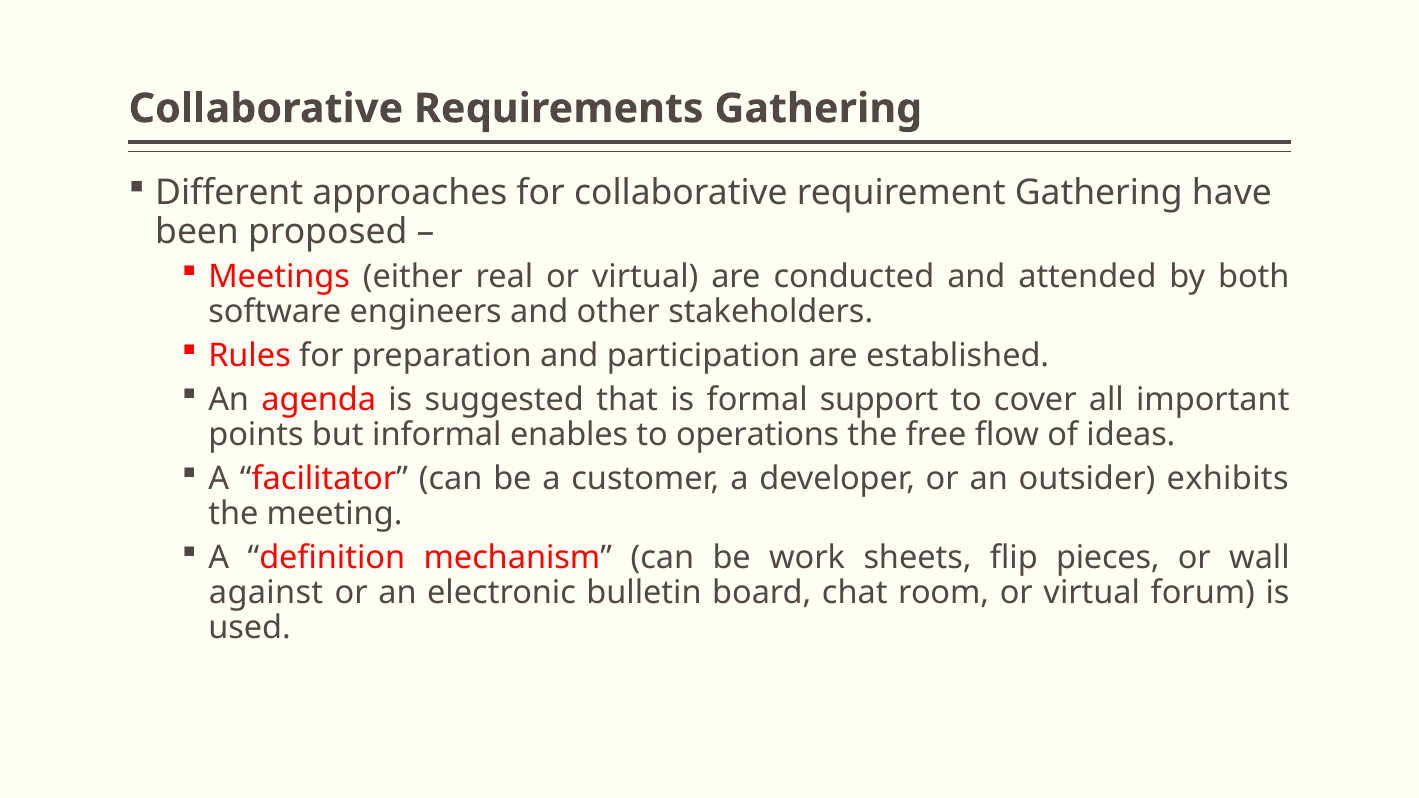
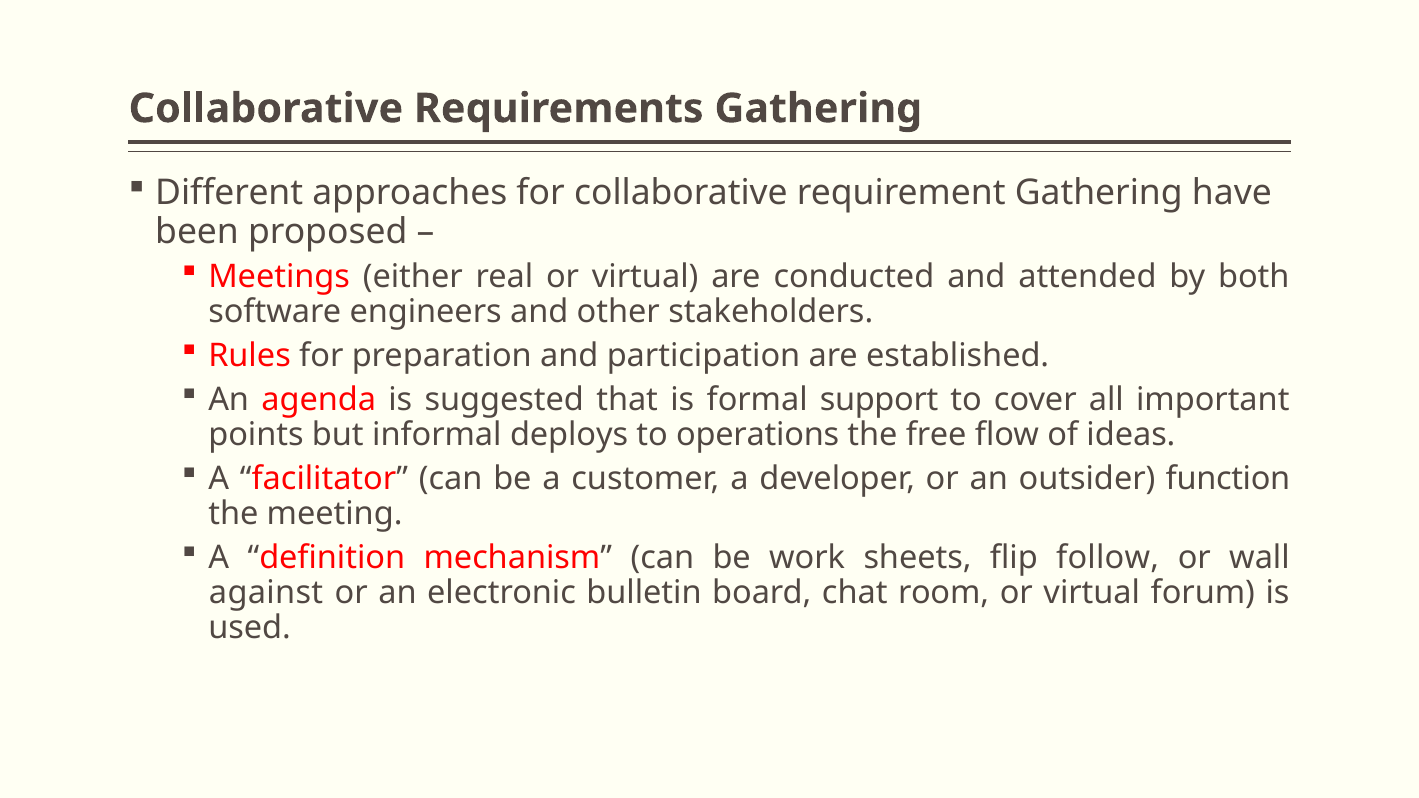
enables: enables -> deploys (569, 435)
exhibits: exhibits -> function (1228, 479)
pieces: pieces -> follow (1108, 558)
